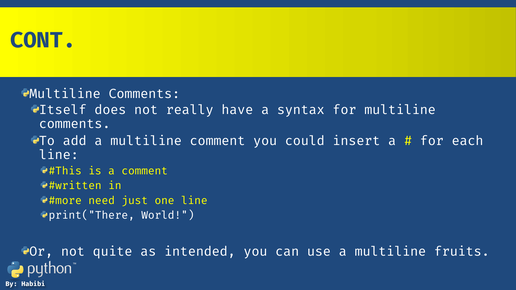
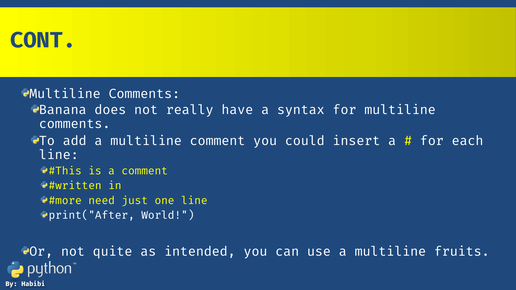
Itself: Itself -> Banana (63, 110)
print("There: print("There -> print("After (92, 216)
